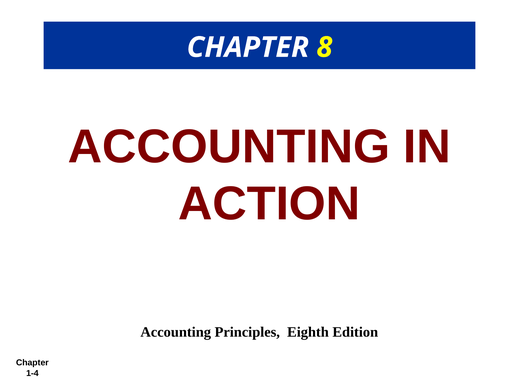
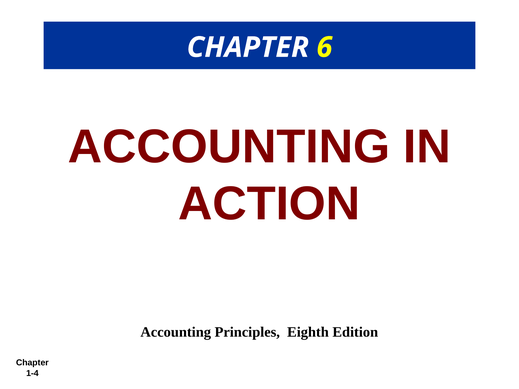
8: 8 -> 6 (324, 47)
